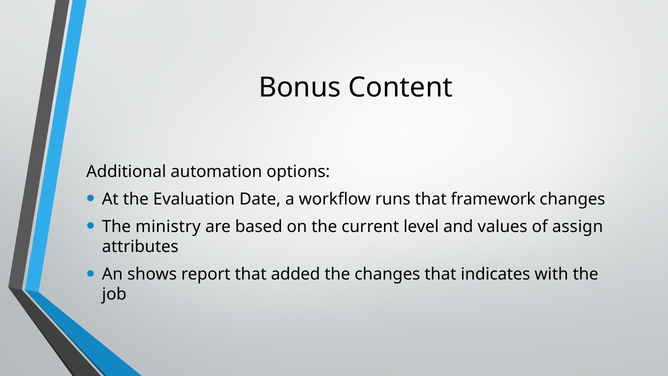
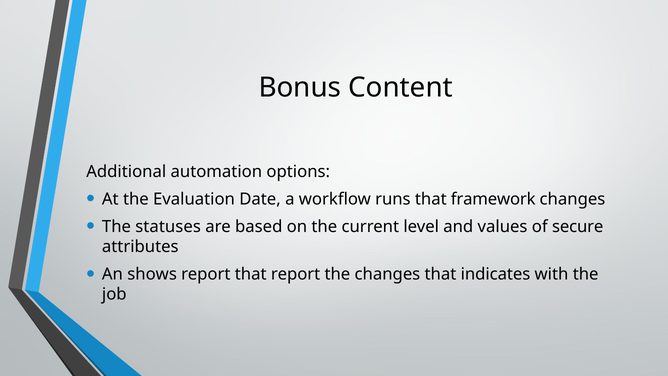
ministry: ministry -> statuses (168, 227)
assign: assign -> secure (578, 227)
that added: added -> report (296, 274)
